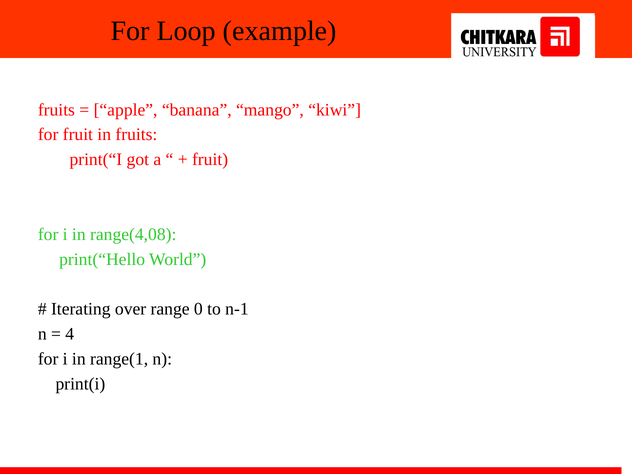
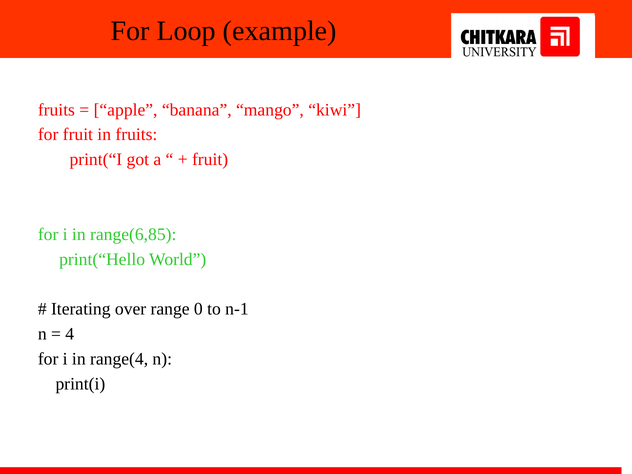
range(4,08: range(4,08 -> range(6,85 (133, 234)
range(1: range(1 -> range(4 (119, 359)
